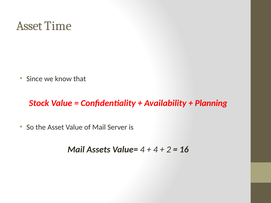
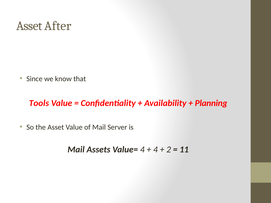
Time: Time -> After (58, 26)
Stock: Stock -> Tools (39, 103)
16: 16 -> 11 (184, 150)
